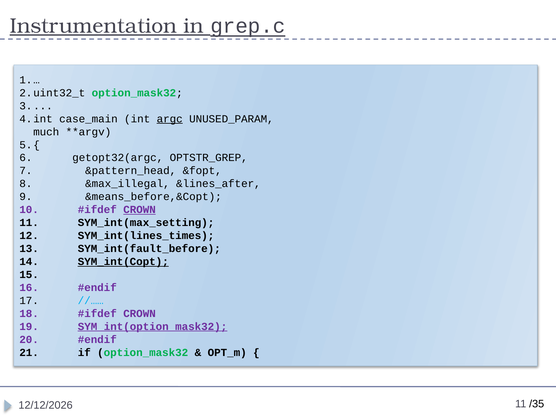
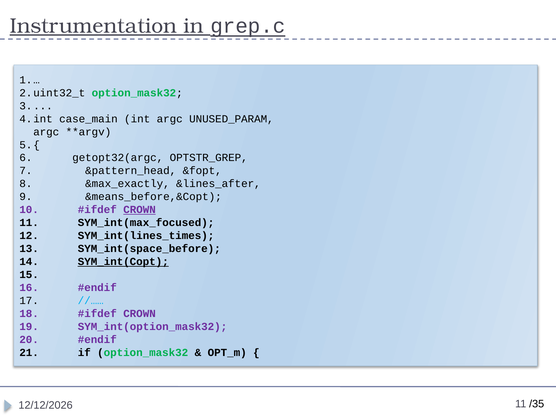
argc underline: present -> none (170, 119)
much: much -> argc (46, 132)
&max_illegal: &max_illegal -> &max_exactly (127, 184)
SYM_int(max_setting: SYM_int(max_setting -> SYM_int(max_focused (146, 223)
SYM_int(fault_before: SYM_int(fault_before -> SYM_int(space_before (149, 249)
SYM_int(option_mask32 underline: present -> none (152, 327)
